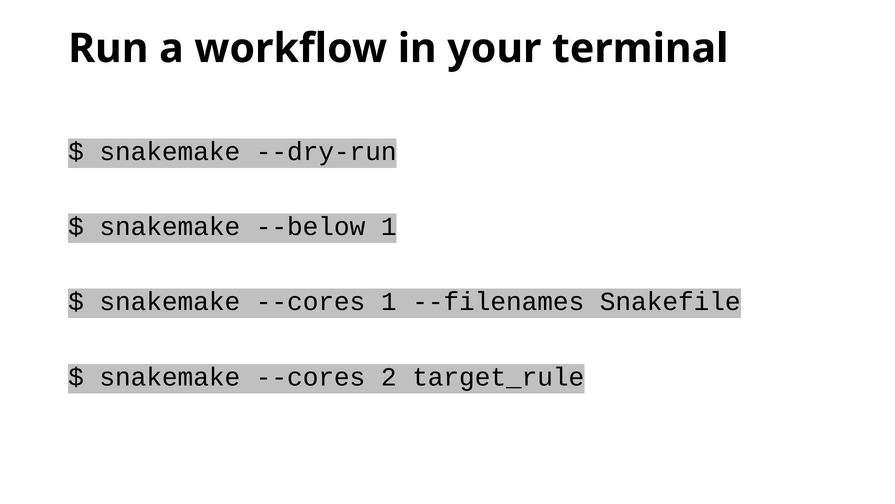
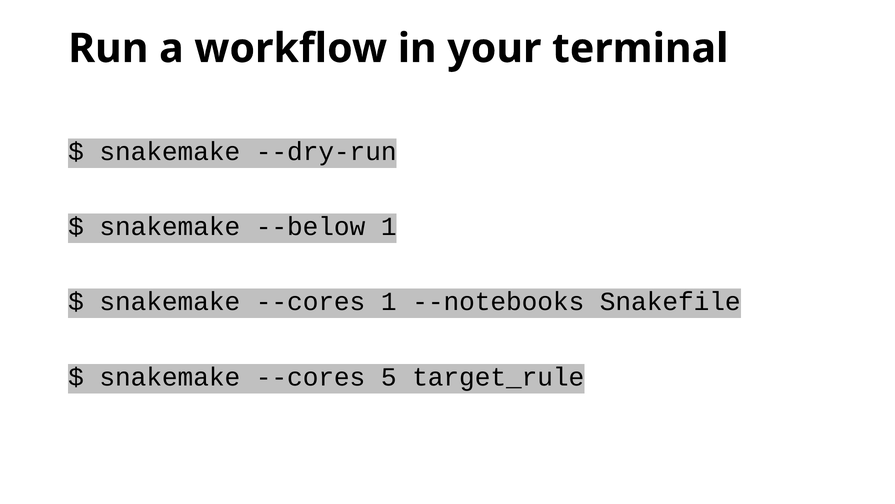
--filenames: --filenames -> --notebooks (498, 301)
2: 2 -> 5 (389, 376)
